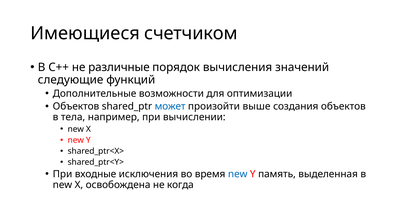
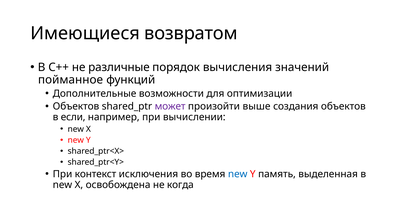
счетчиком: счетчиком -> возвратом (191, 33)
следующие: следующие -> пойманное (71, 80)
может colour: blue -> purple (170, 106)
тела: тела -> если (73, 117)
входные: входные -> контекст (96, 174)
